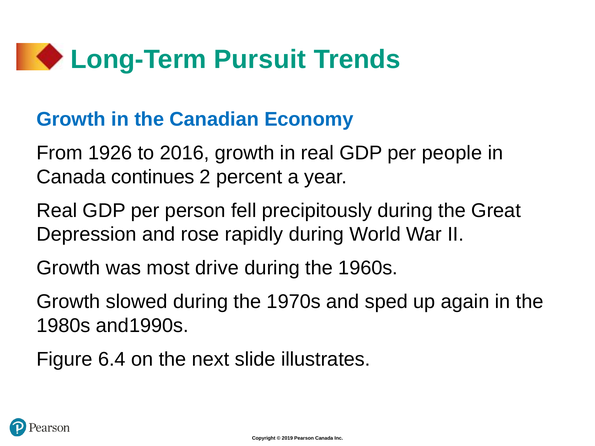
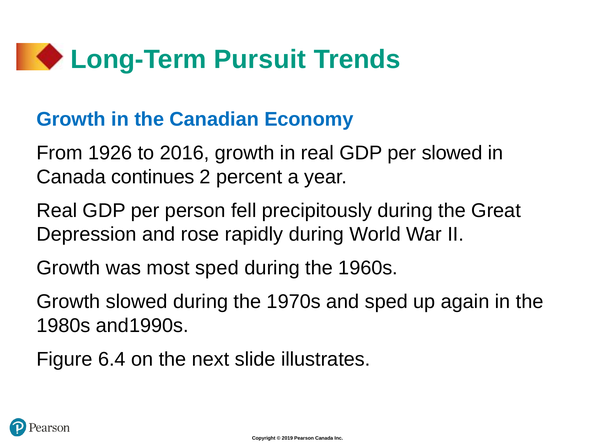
per people: people -> slowed (452, 153)
most drive: drive -> sped (217, 268)
